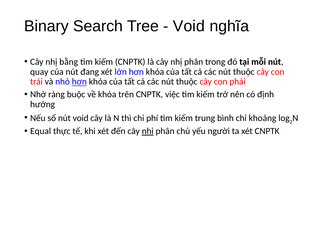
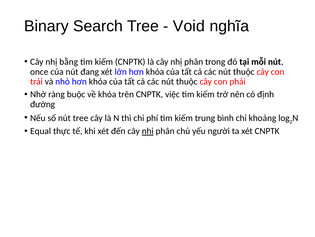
quay: quay -> once (39, 72)
hơn underline: present -> none (79, 81)
hưởng: hưởng -> đường (43, 104)
nút void: void -> tree (81, 118)
